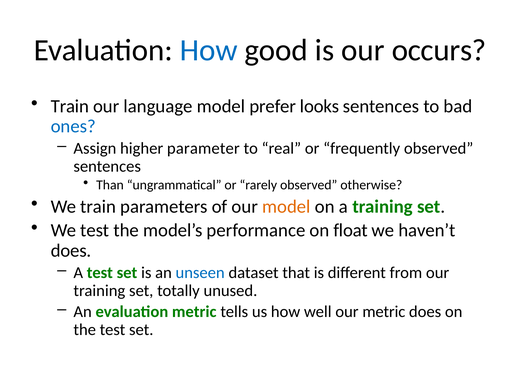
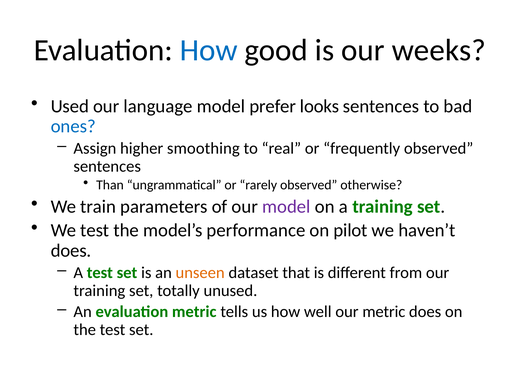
occurs: occurs -> weeks (439, 50)
Train: Train -> Used (70, 106)
parameter: parameter -> smoothing (203, 148)
model colour: orange -> purple (286, 207)
float: float -> pilot (351, 230)
unseen colour: blue -> orange (200, 273)
